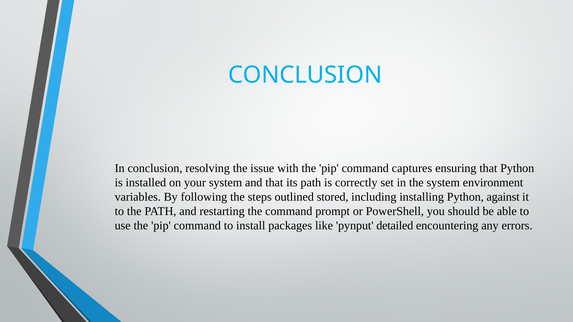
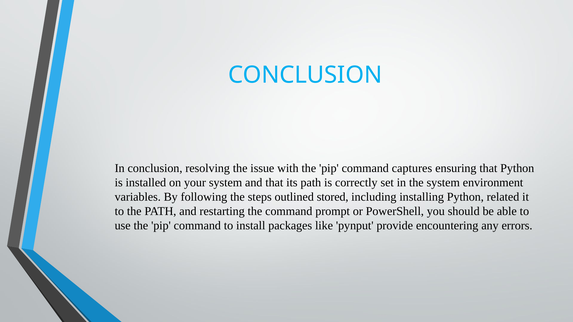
against: against -> related (503, 197)
detailed: detailed -> provide (395, 226)
